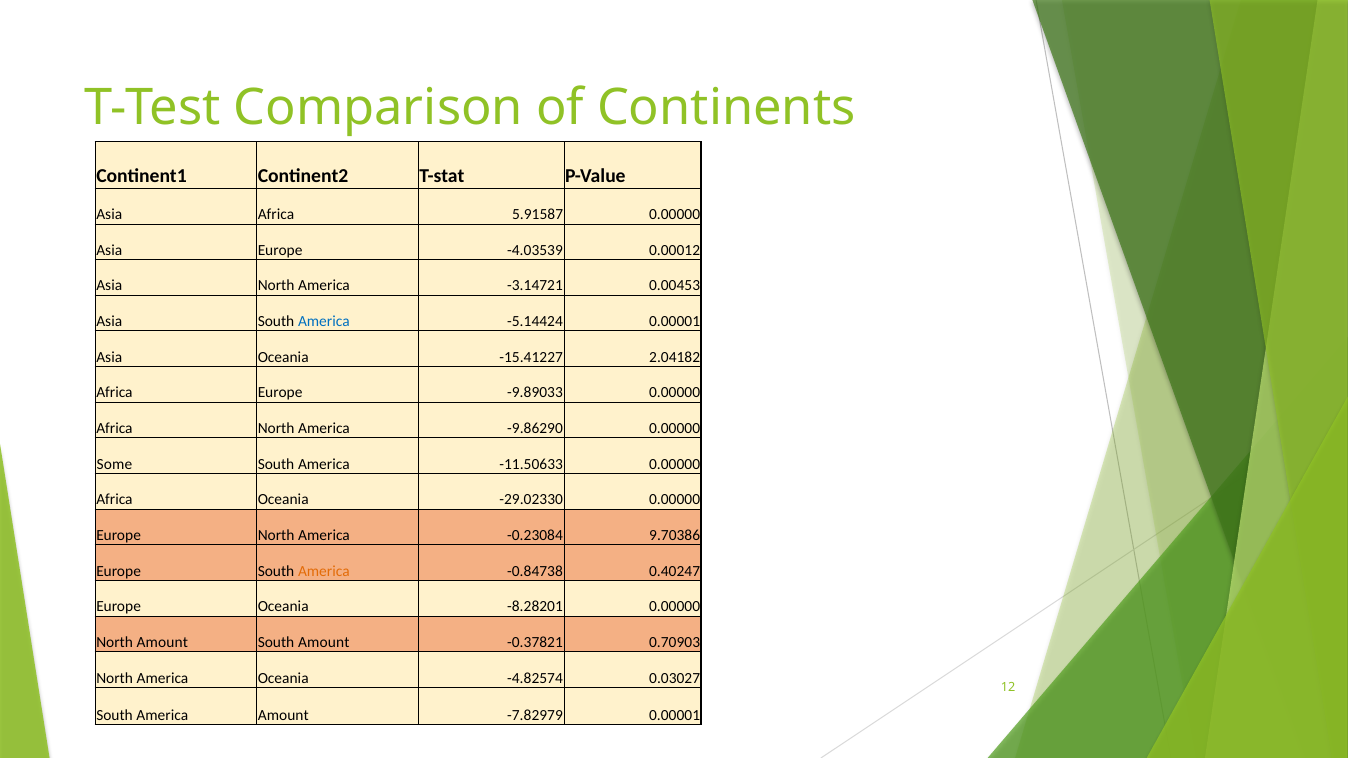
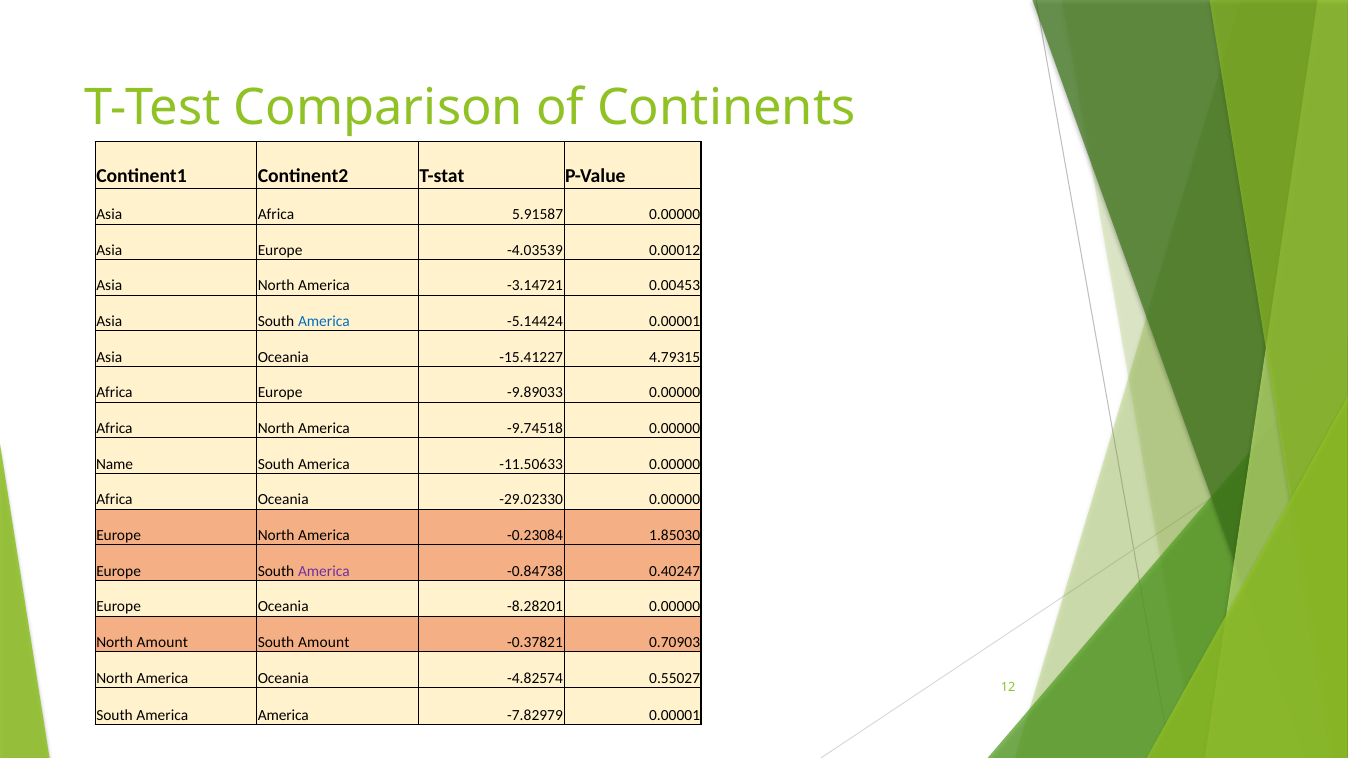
2.04182: 2.04182 -> 4.79315 (675, 357)
-9.86290: -9.86290 -> -9.74518 (535, 429)
Some: Some -> Name (115, 464)
9.70386: 9.70386 -> 1.85030 (675, 536)
America colour: orange -> purple (324, 571)
0.03027: 0.03027 -> 0.55027 (675, 678)
America Amount: Amount -> America (283, 716)
